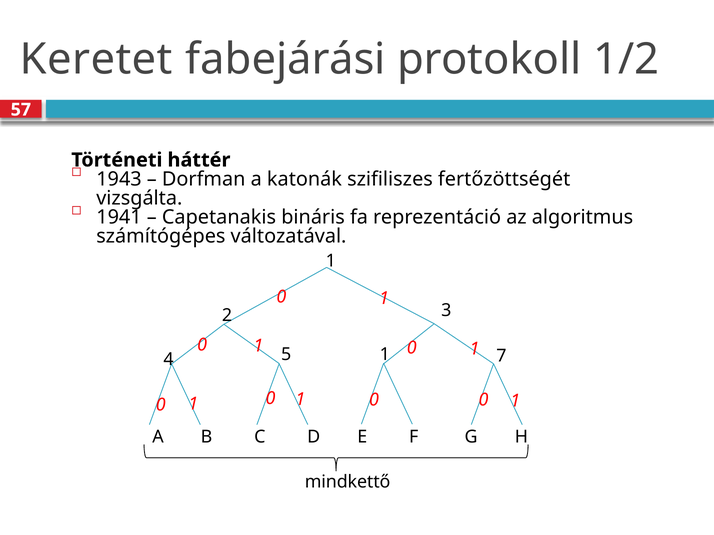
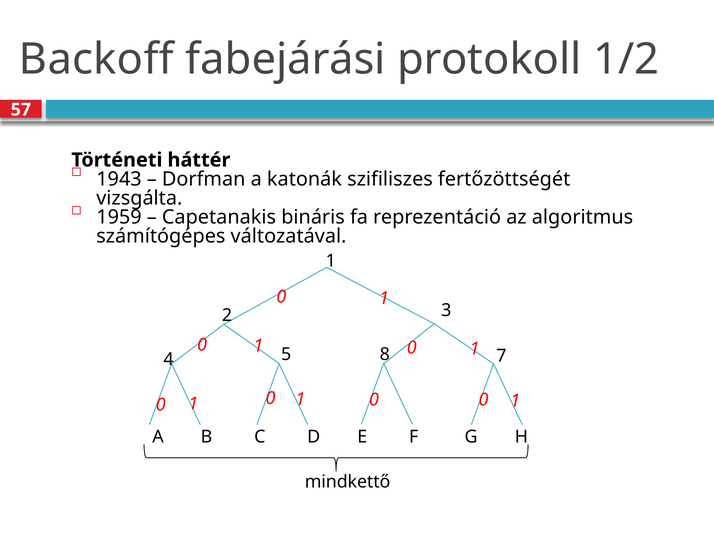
Keretet: Keretet -> Backoff (96, 60)
1941: 1941 -> 1959 (119, 217)
5 1: 1 -> 8 (385, 355)
